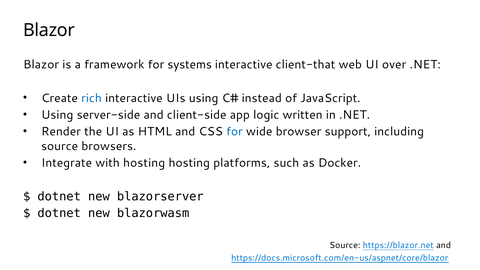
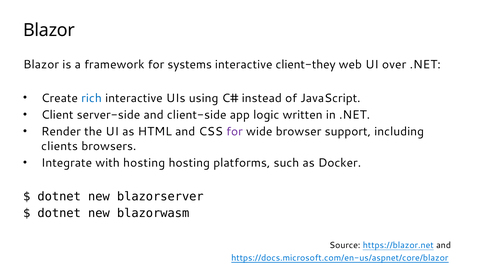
client-that: client-that -> client-they (306, 65)
Using: Using -> Client (57, 115)
for colour: blue -> purple (235, 132)
source: source -> clients (60, 146)
